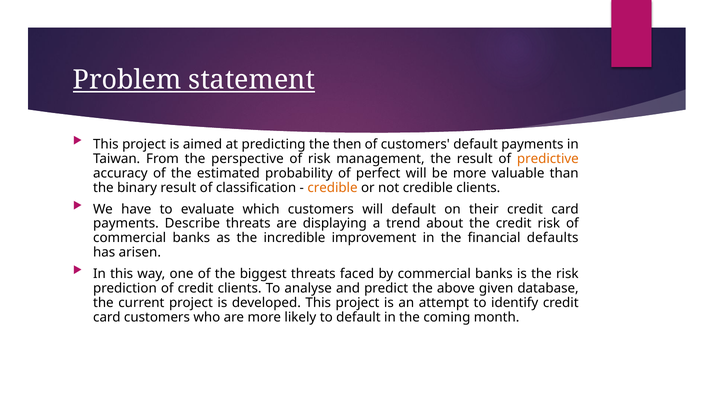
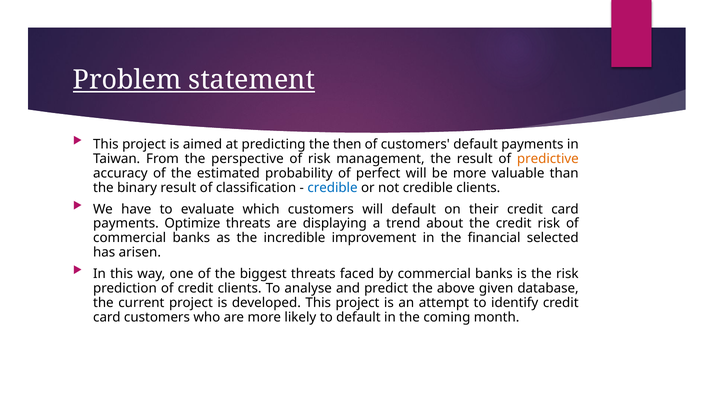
credible colour: orange -> blue (333, 188)
Describe: Describe -> Optimize (192, 223)
defaults: defaults -> selected (553, 238)
